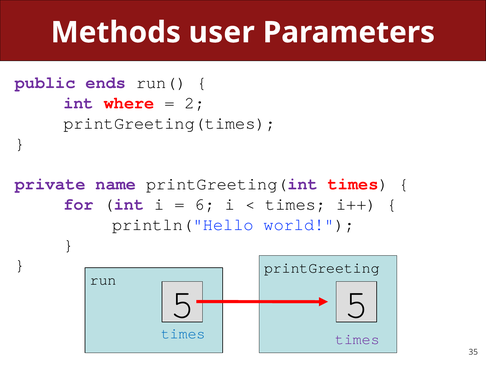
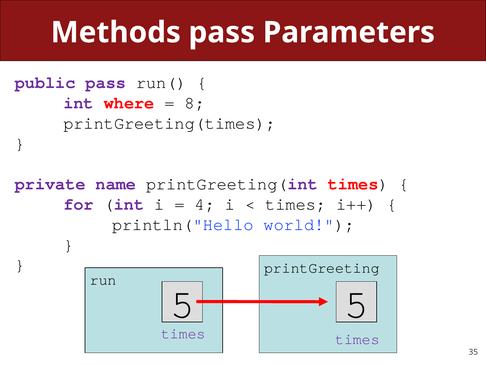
Methods user: user -> pass (222, 32)
public ends: ends -> pass (106, 83)
2: 2 -> 8 (195, 103)
6: 6 -> 4 (205, 204)
times colour: blue -> purple (183, 333)
